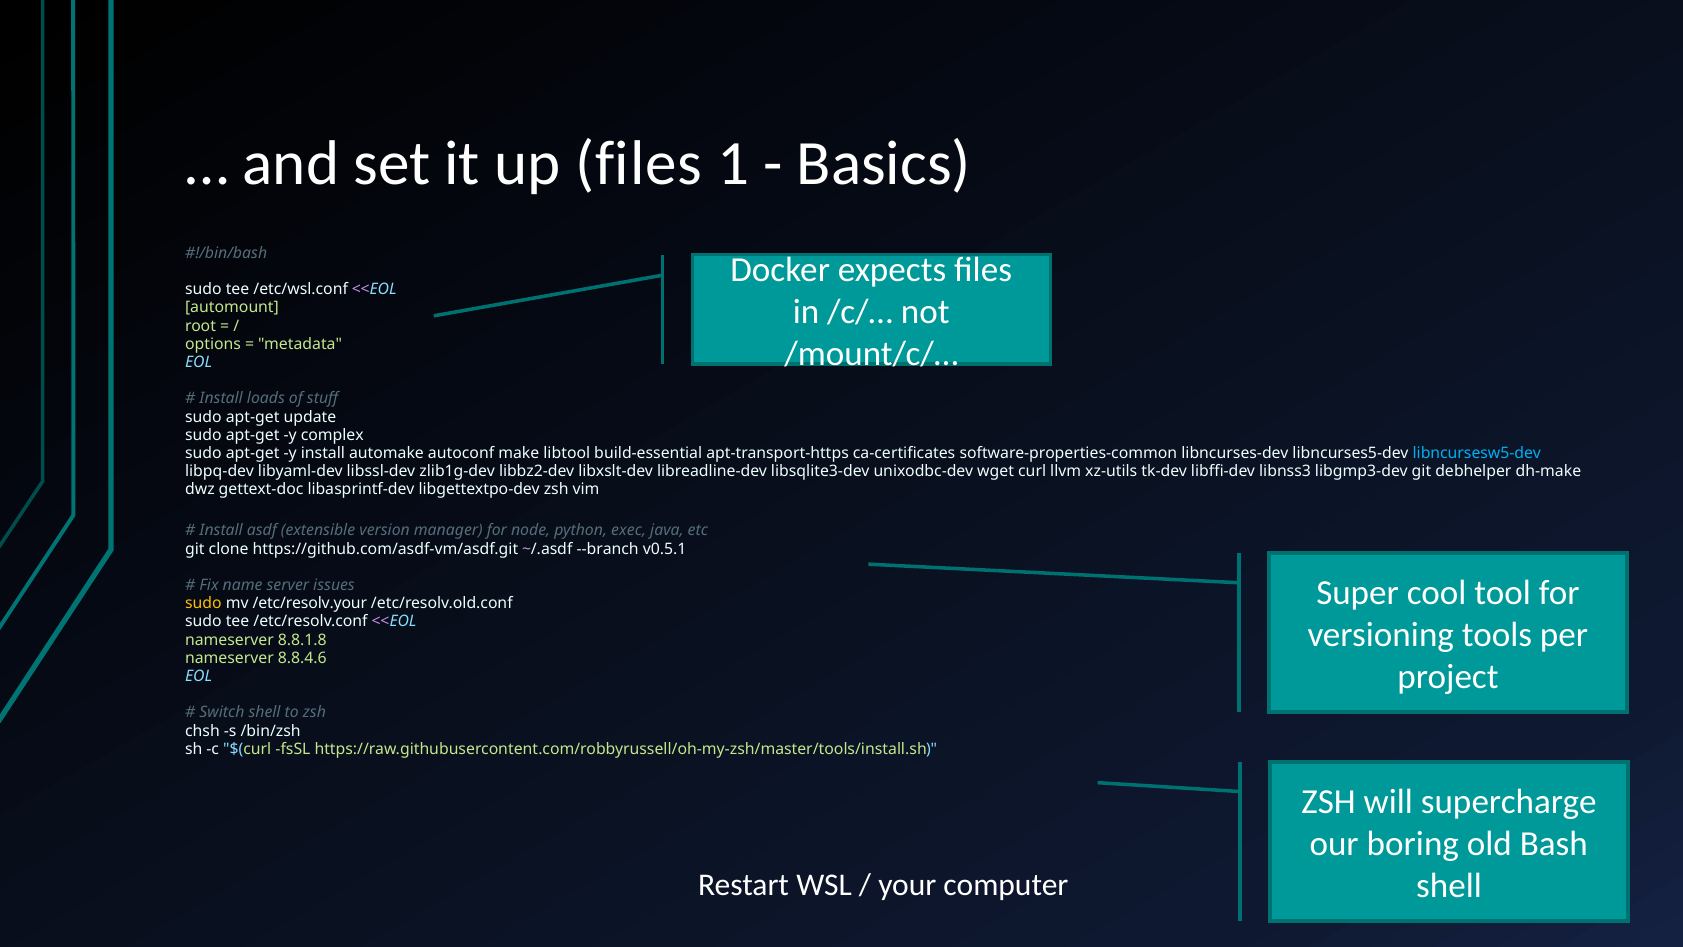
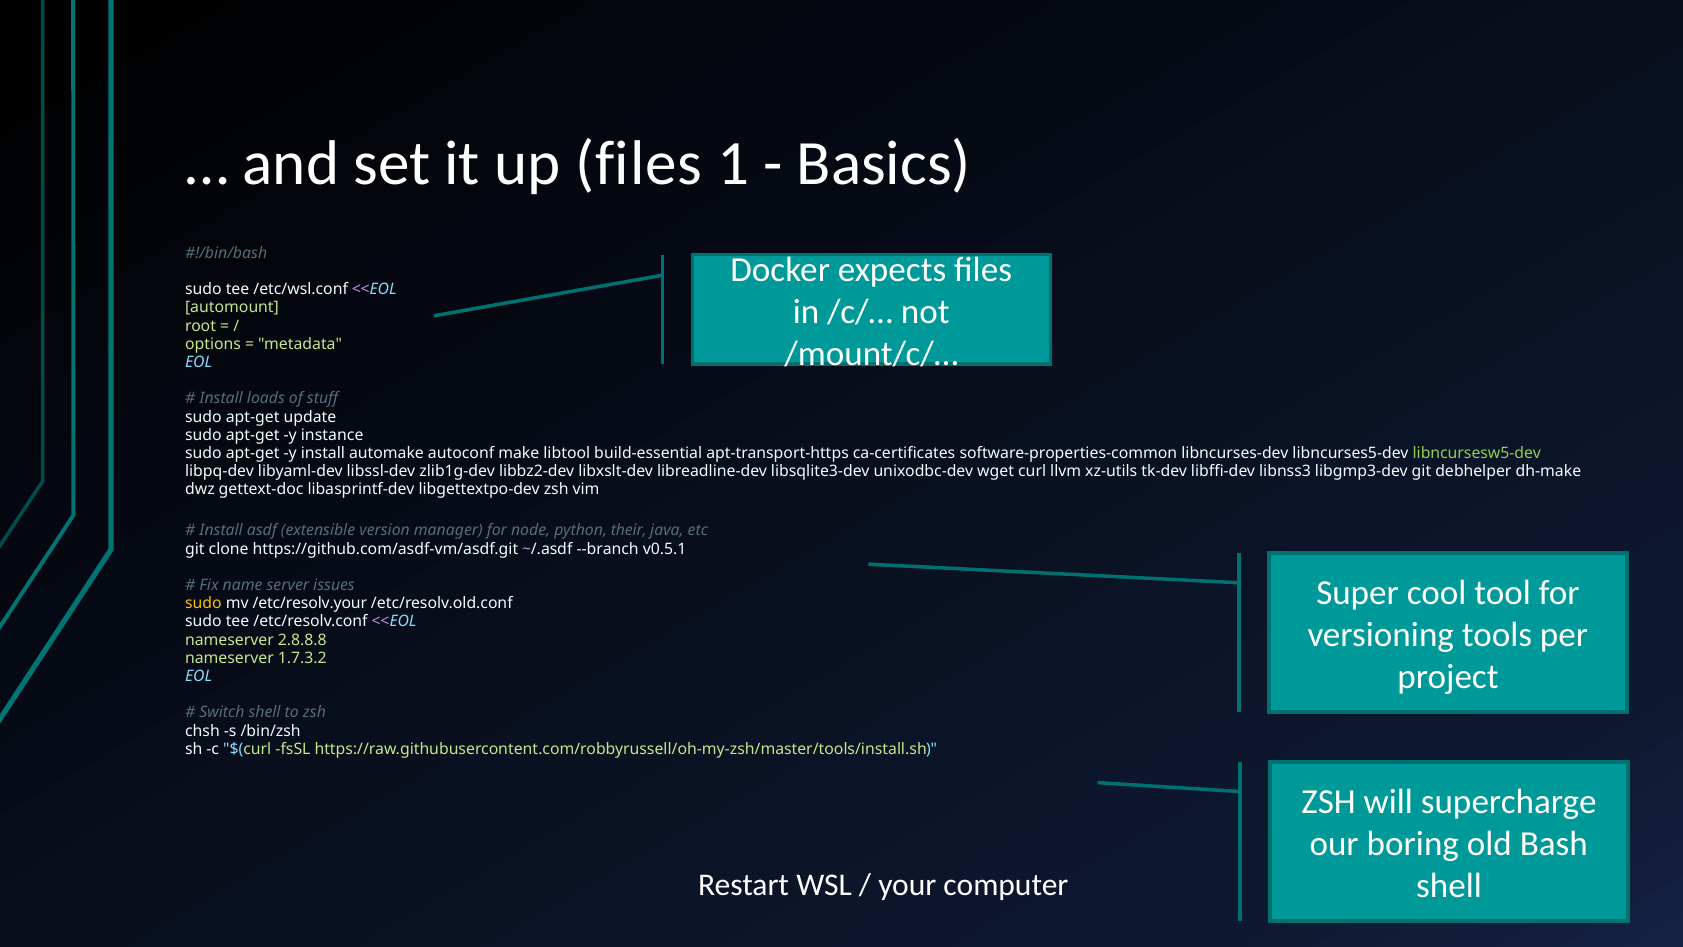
complex: complex -> instance (332, 435)
libncursesw5-dev colour: light blue -> light green (1477, 453)
exec: exec -> their (629, 531)
8.8.1.8: 8.8.1.8 -> 2.8.8.8 (302, 640)
8.8.4.6: 8.8.4.6 -> 1.7.3.2 (302, 658)
